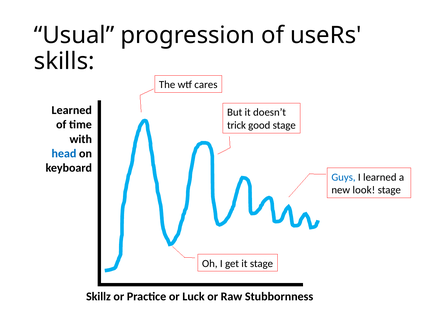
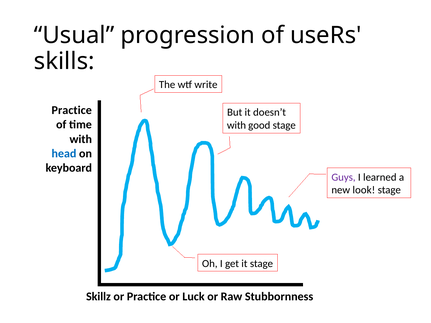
cares: cares -> write (206, 85)
Learned: Learned -> Practice (72, 110)
trick: trick -> with (237, 125)
Guys colour: blue -> purple (344, 177)
